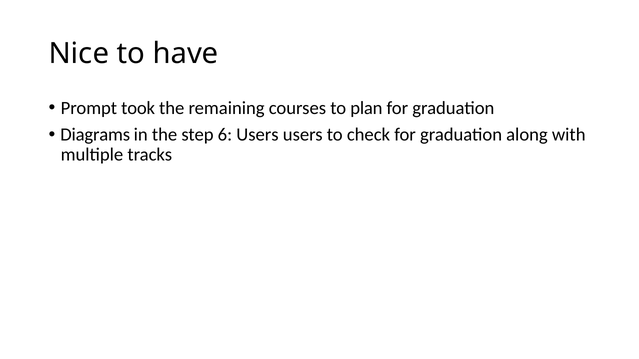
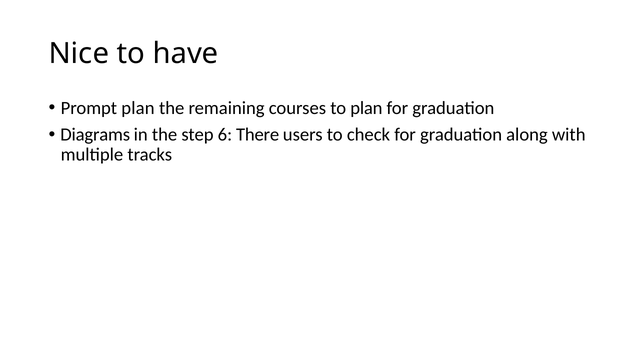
Prompt took: took -> plan (138, 108)
6 Users: Users -> There (258, 135)
